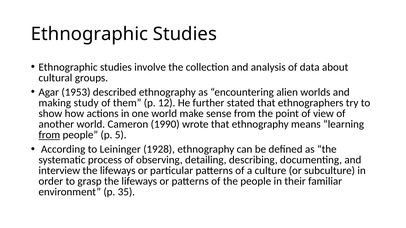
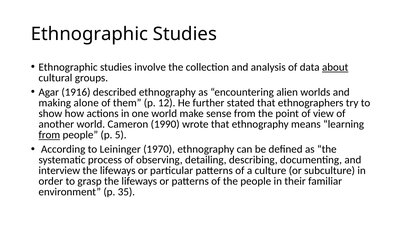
about underline: none -> present (335, 67)
1953: 1953 -> 1916 (76, 92)
study: study -> alone (86, 103)
1928: 1928 -> 1970 (159, 150)
